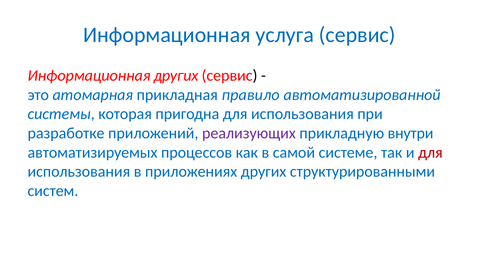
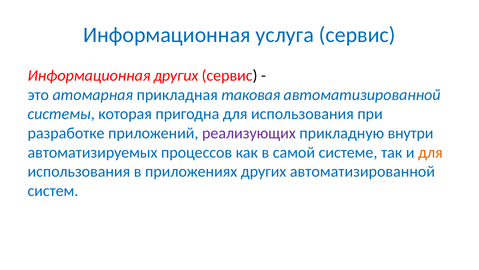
правило: правило -> таковая (251, 95)
для colour: red -> orange (430, 152)
других структурированными: структурированными -> автоматизированной (362, 171)
